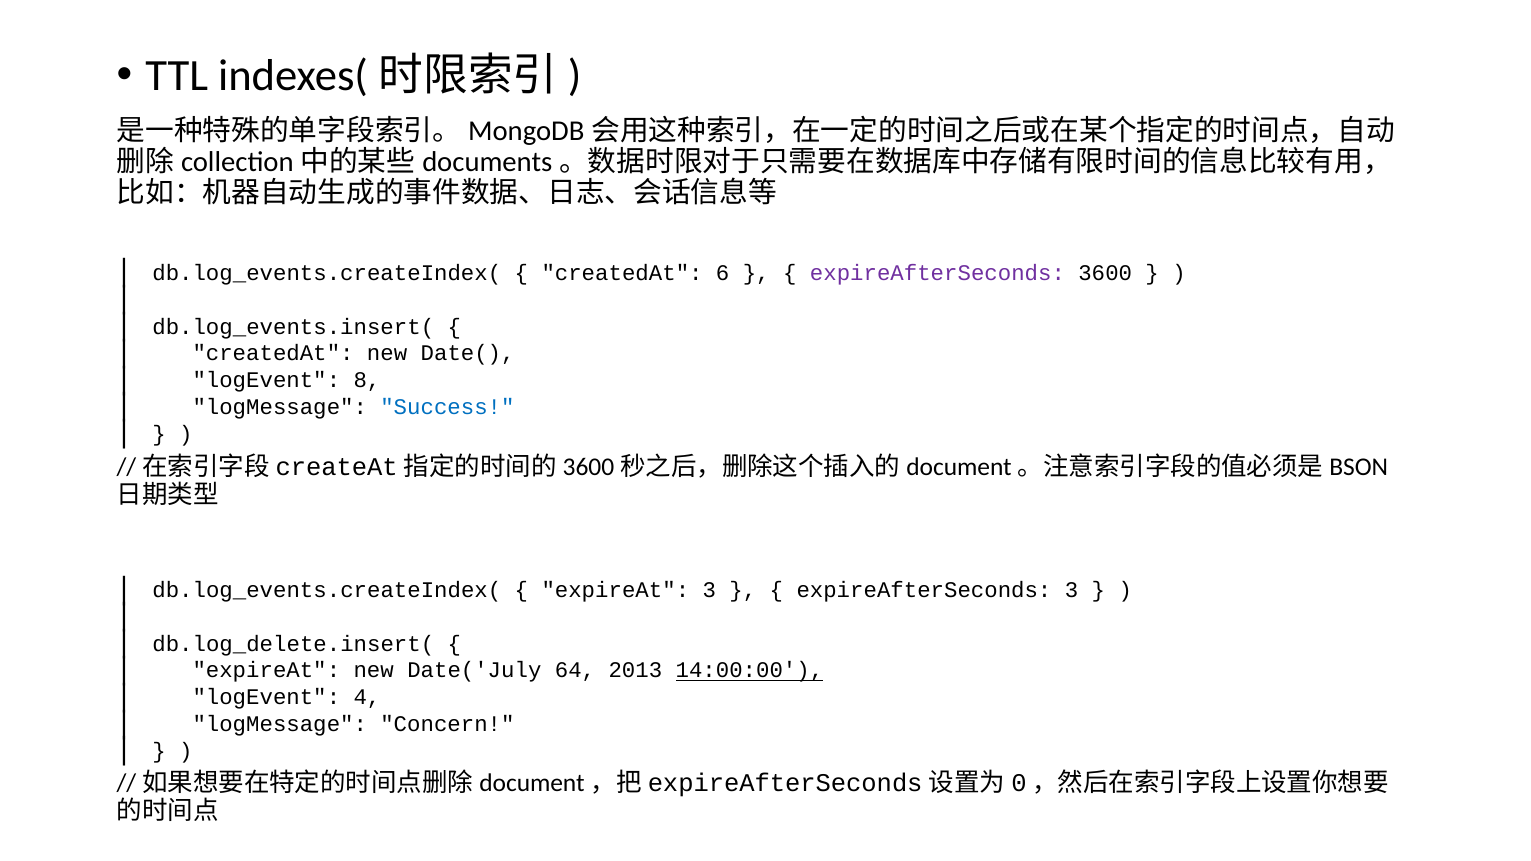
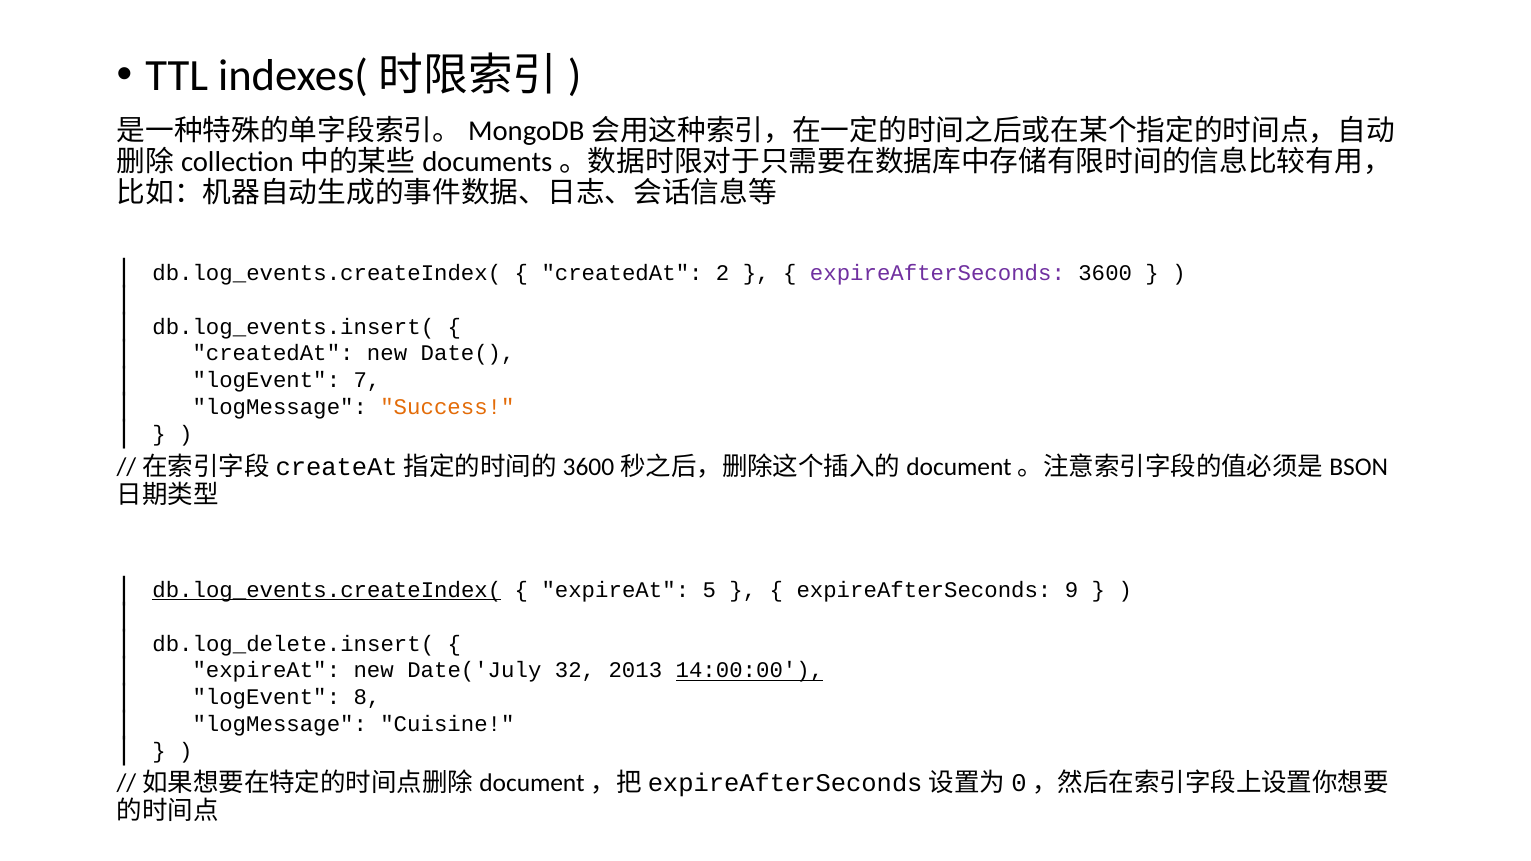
6: 6 -> 2 (723, 273)
8: 8 -> 7 (367, 380)
Success colour: blue -> orange (447, 407)
db.log_events.createIndex( underline: none -> present (327, 590)
expireAt 3: 3 -> 5 (709, 590)
expireAfterSeconds 3: 3 -> 9 (1072, 590)
64: 64 -> 32 (575, 671)
4: 4 -> 8 (367, 698)
Concern: Concern -> Cuisine (447, 724)
